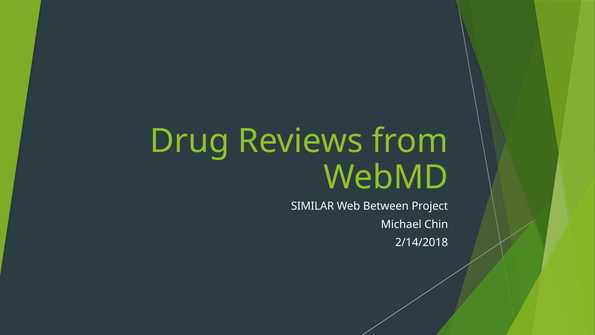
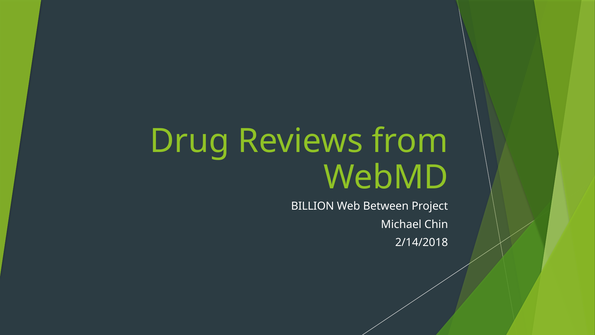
SIMILAR: SIMILAR -> BILLION (313, 206)
